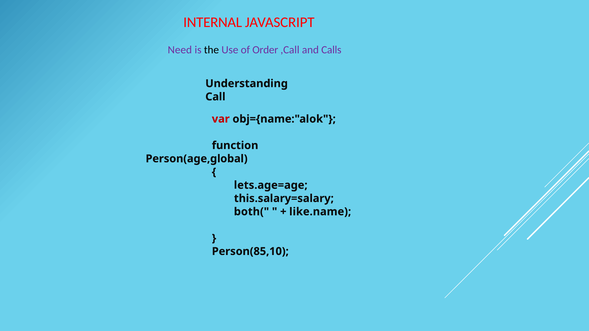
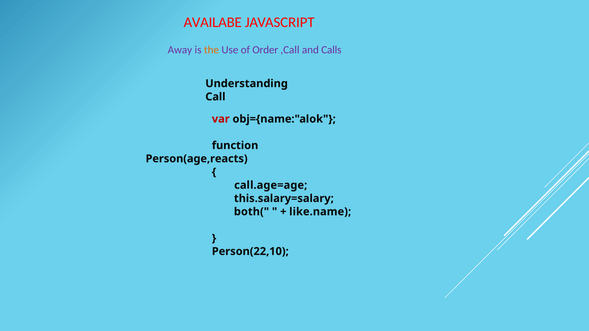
INTERNAL: INTERNAL -> AVAILABE (213, 22)
Need: Need -> Away (180, 50)
the colour: black -> orange (211, 50)
Person(age,global: Person(age,global -> Person(age,reacts (197, 159)
lets.age=age: lets.age=age -> call.age=age (271, 185)
Person(85,10: Person(85,10 -> Person(22,10 (250, 252)
